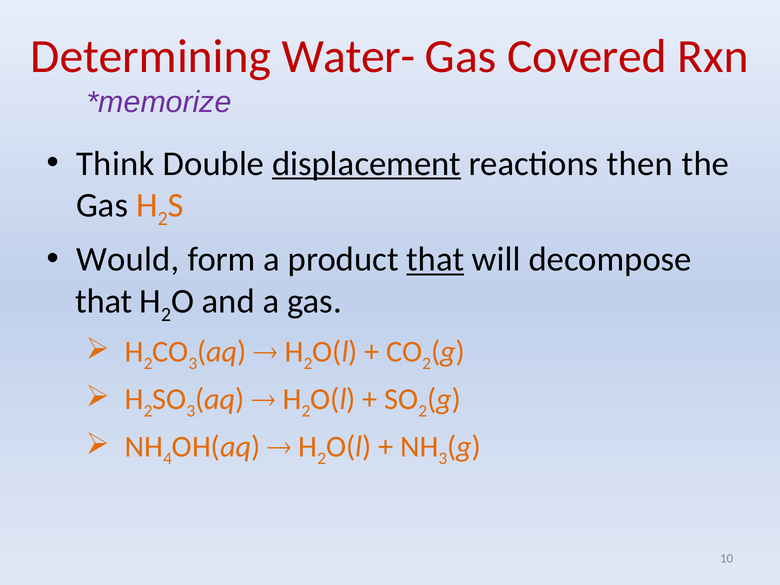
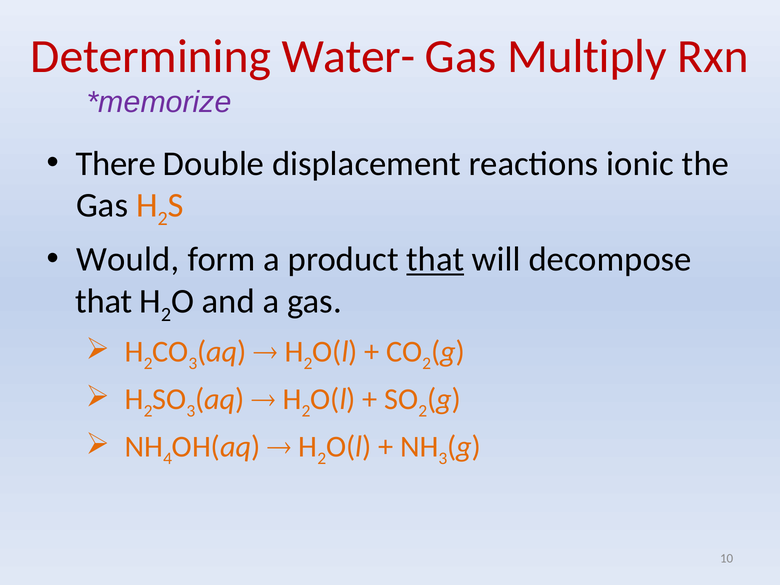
Covered: Covered -> Multiply (587, 57)
Think: Think -> There (116, 164)
displacement underline: present -> none (367, 164)
then: then -> ionic (640, 164)
